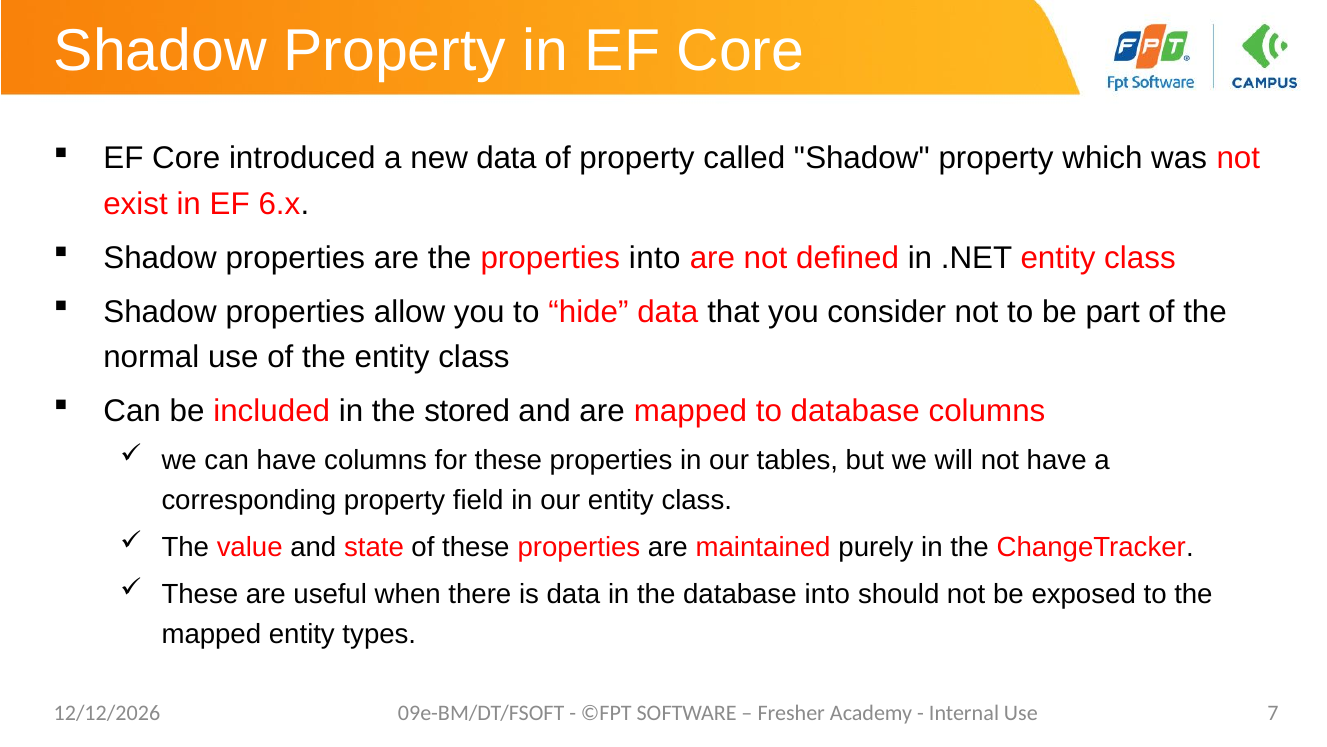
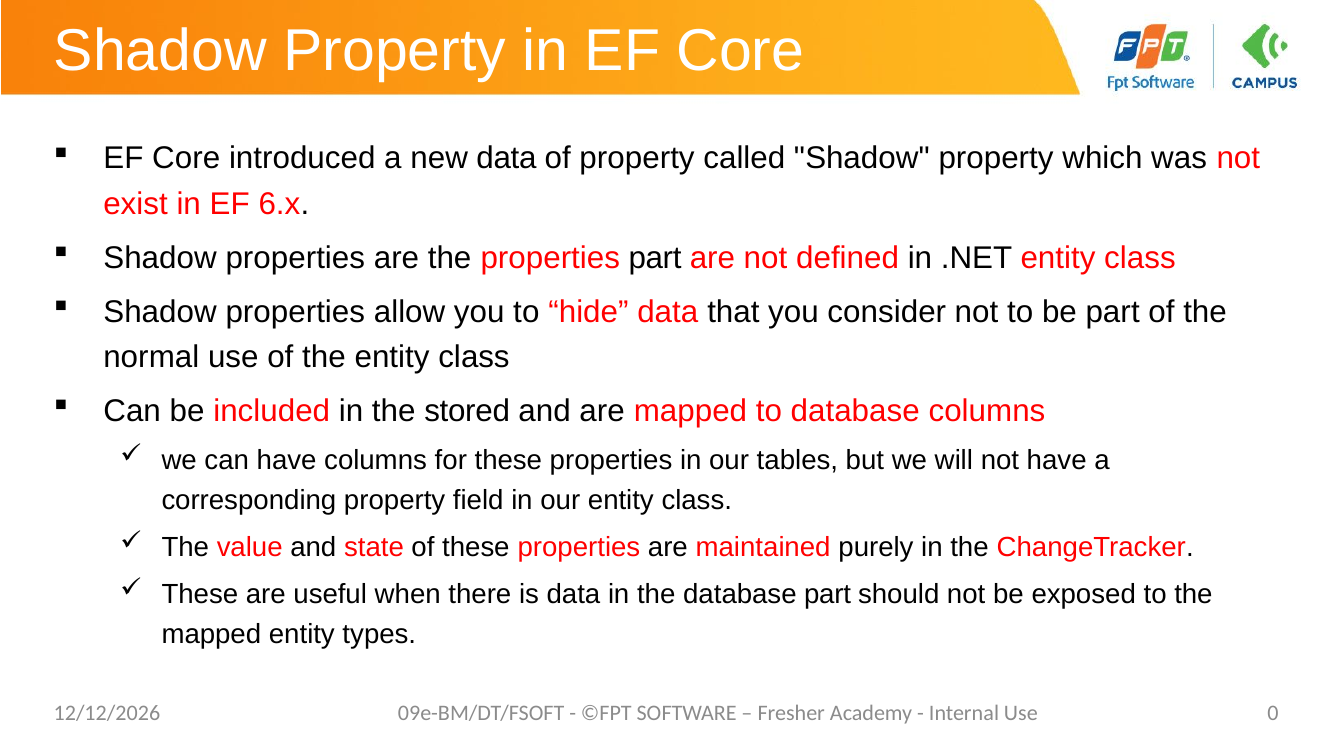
properties into: into -> part (655, 258)
database into: into -> part (828, 594)
7: 7 -> 0 (1273, 713)
